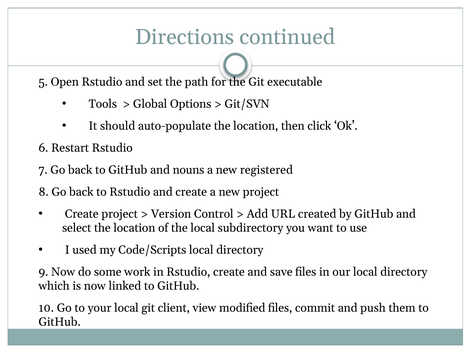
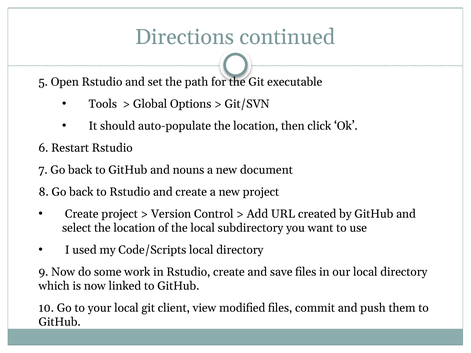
registered: registered -> document (266, 170)
